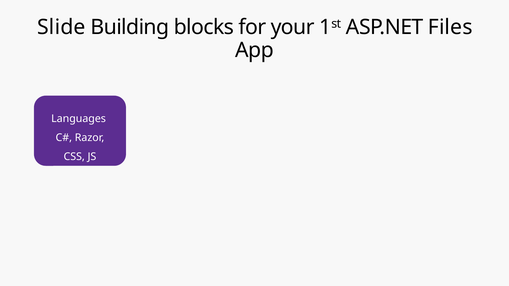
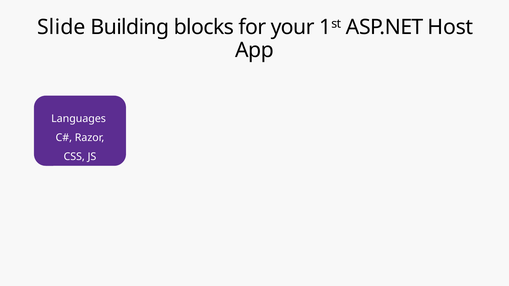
Files: Files -> Host (450, 27)
